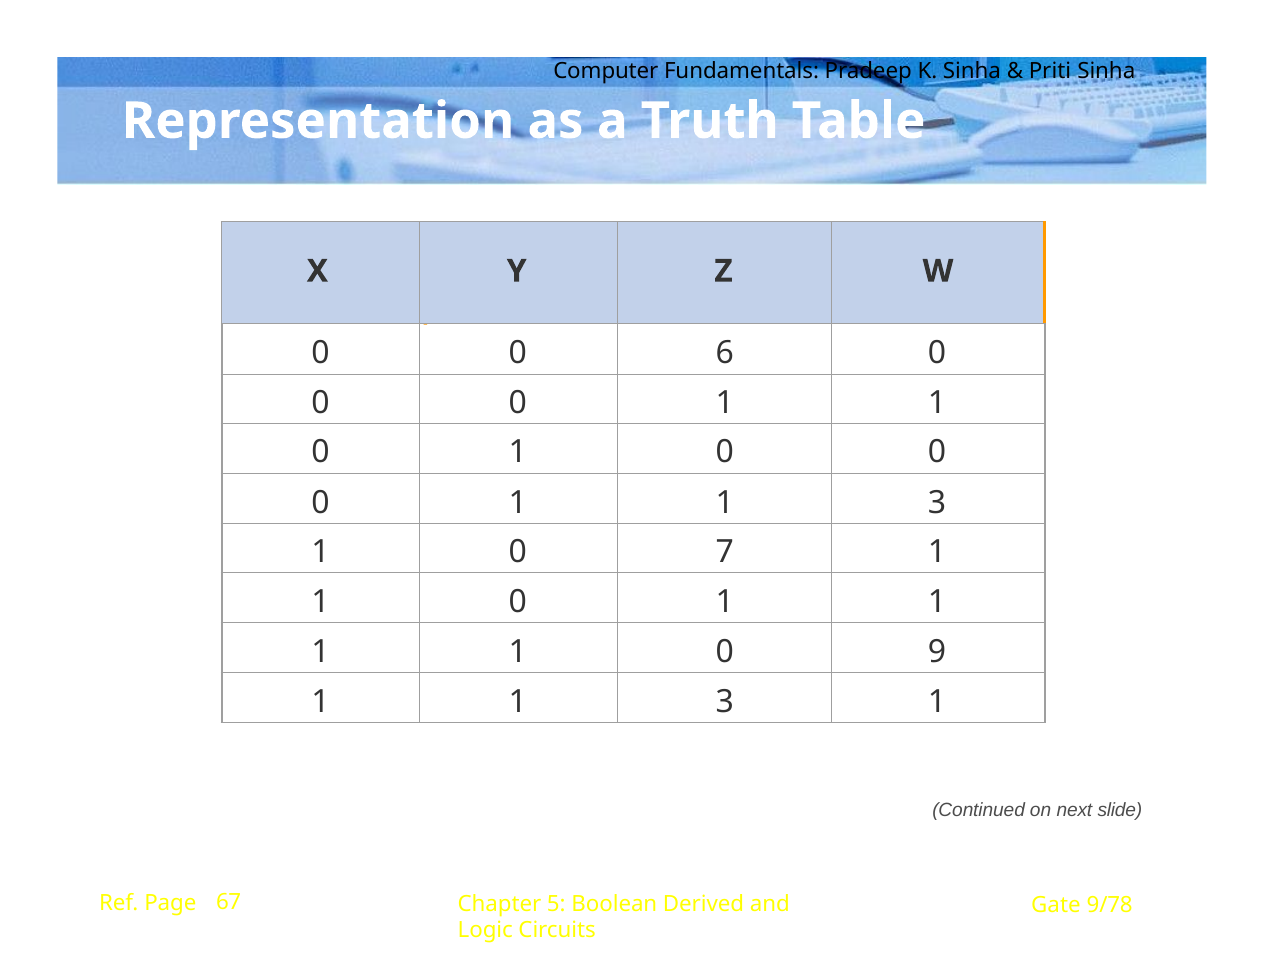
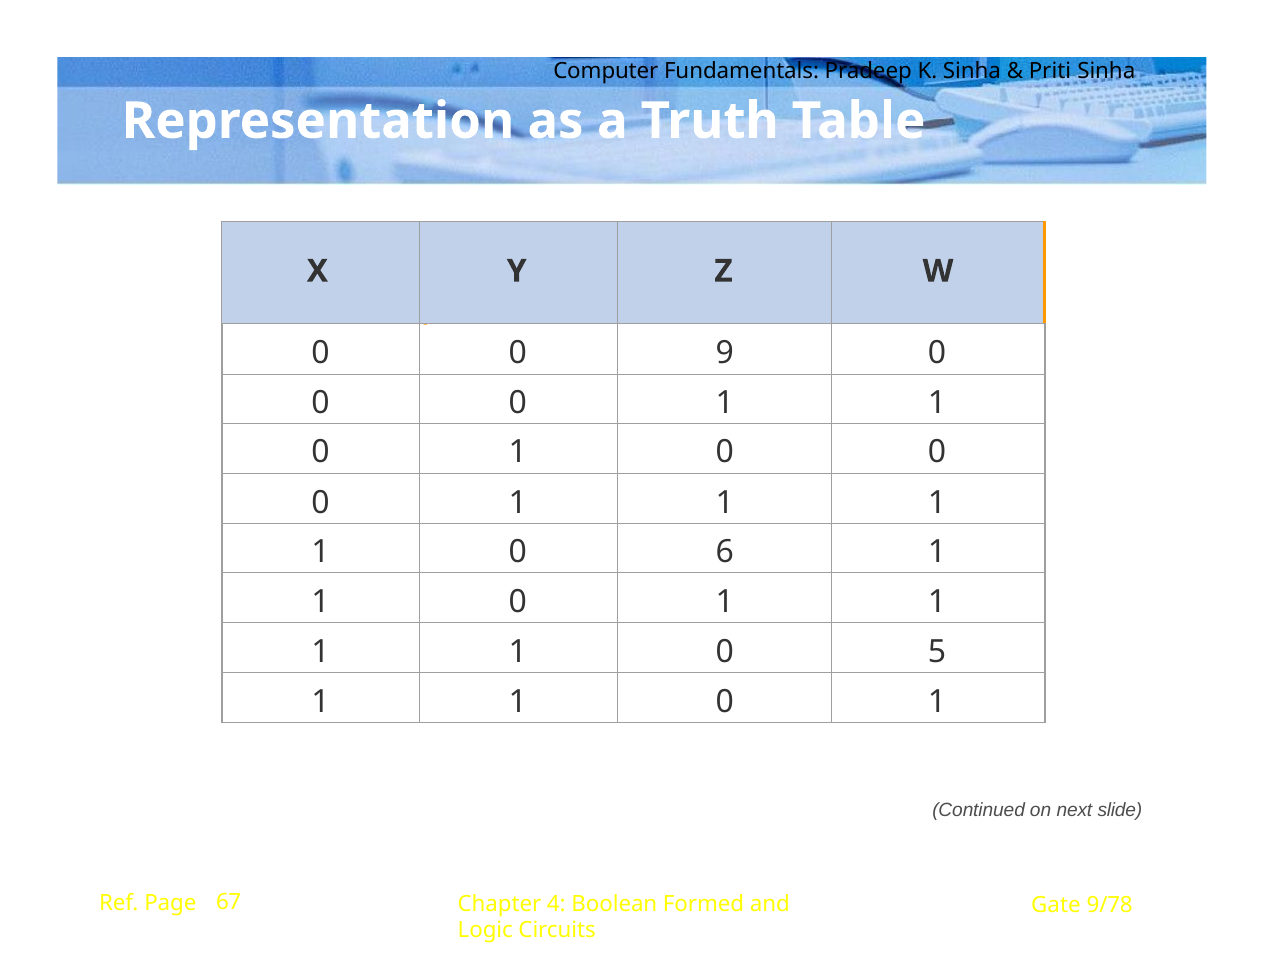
6: 6 -> 9 (725, 353)
3: 3 -> 1 (937, 502)
7: 7 -> 6 (725, 552)
9: 9 -> 5 (937, 651)
3: 3 -> 0 (725, 701)
5: 5 -> 4 (556, 903)
Derived: Derived -> Formed (704, 903)
